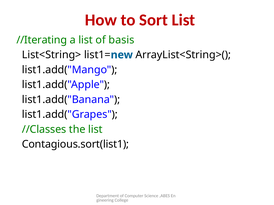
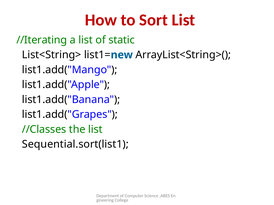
basis: basis -> static (122, 40)
Contagious.sort(list1: Contagious.sort(list1 -> Sequential.sort(list1 (75, 145)
